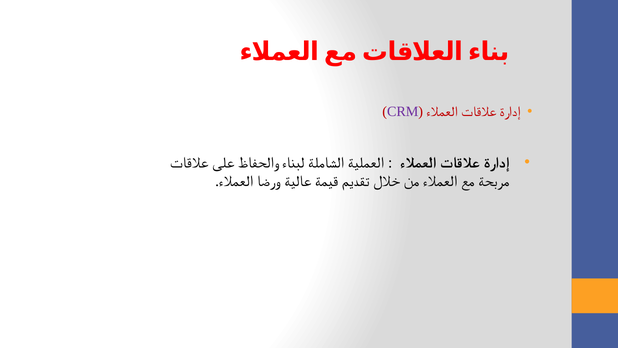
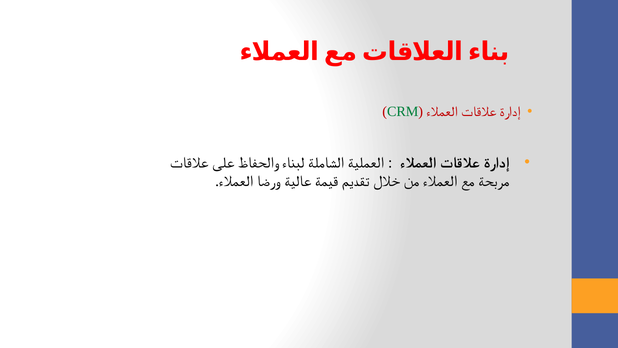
CRM colour: purple -> green (403, 112)
